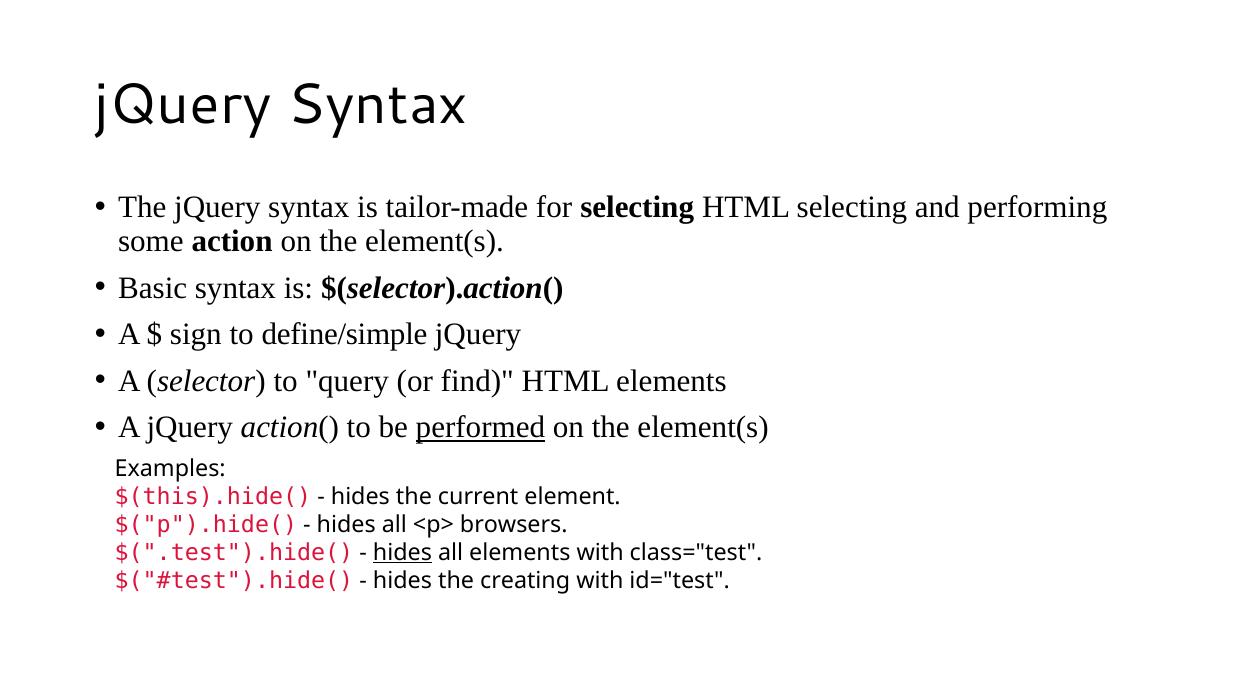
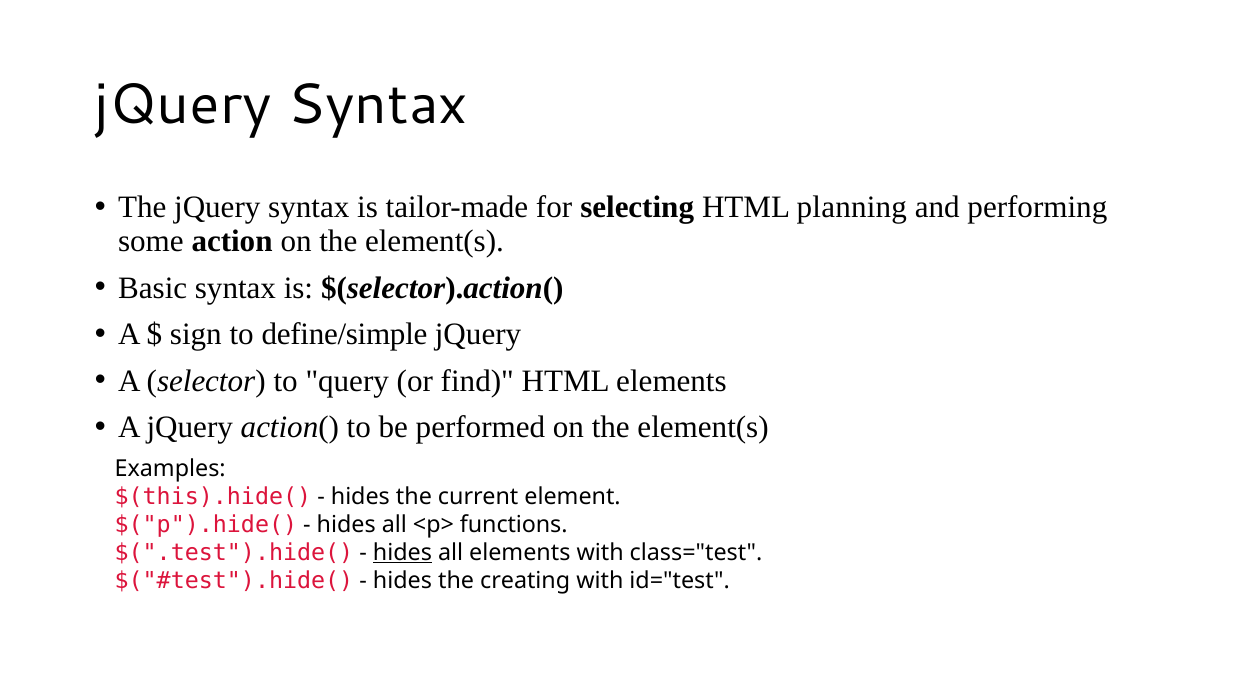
HTML selecting: selecting -> planning (852, 208)
performed underline: present -> none (480, 427)
browsers: browsers -> functions (514, 524)
